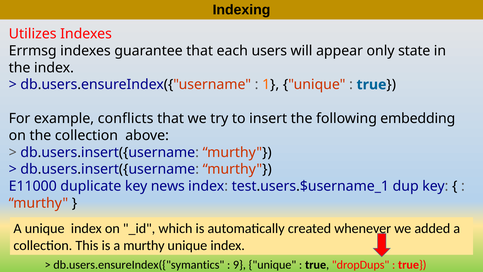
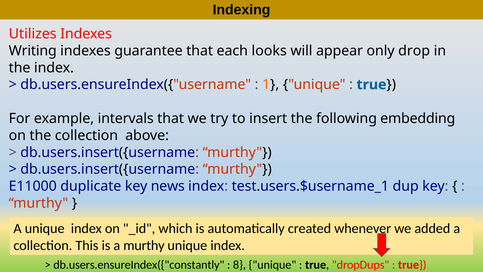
Errmsg: Errmsg -> Writing (33, 51)
users: users -> looks (269, 51)
state: state -> drop (414, 51)
conflicts: conflicts -> intervals (126, 118)
db.users.ensureIndex({"symantics: db.users.ensureIndex({"symantics -> db.users.ensureIndex({"constantly (139, 265)
9: 9 -> 8 (239, 265)
